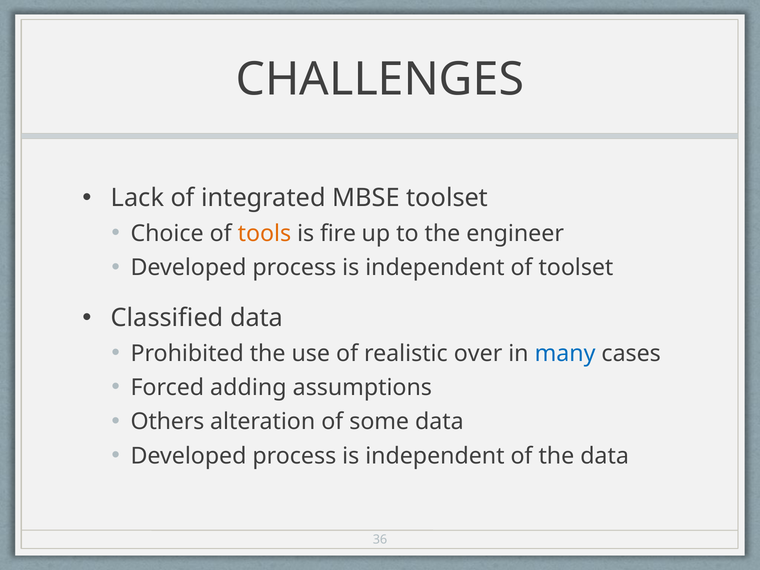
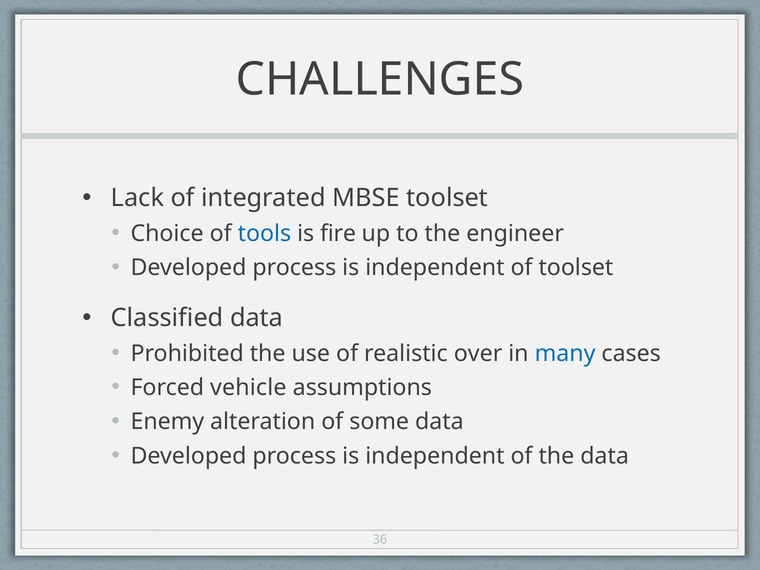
tools colour: orange -> blue (264, 233)
adding: adding -> vehicle (248, 388)
Others: Others -> Enemy (167, 422)
